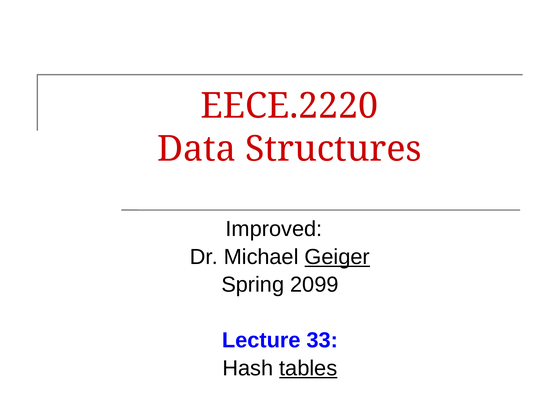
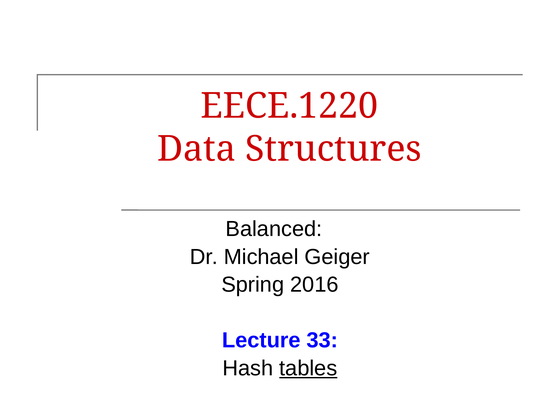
EECE.2220: EECE.2220 -> EECE.1220 (289, 106)
Improved: Improved -> Balanced (274, 229)
Geiger underline: present -> none (337, 257)
2099: 2099 -> 2016 (314, 285)
